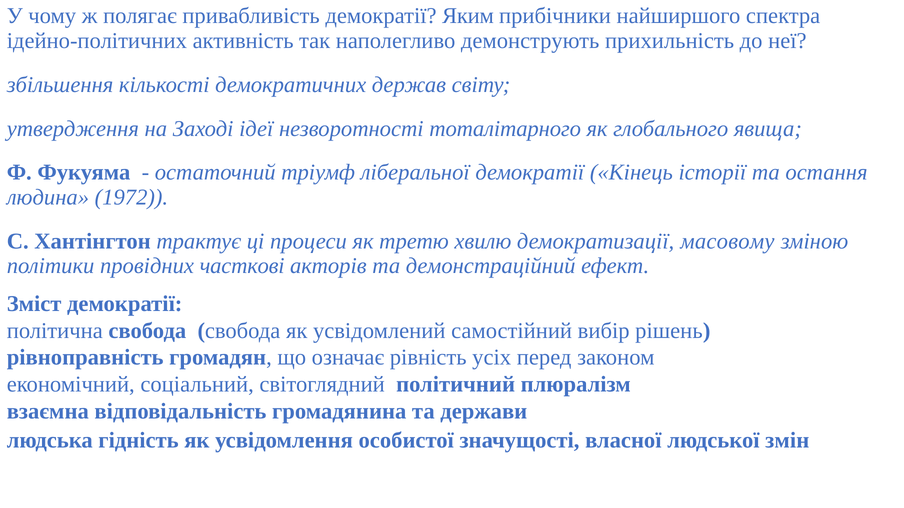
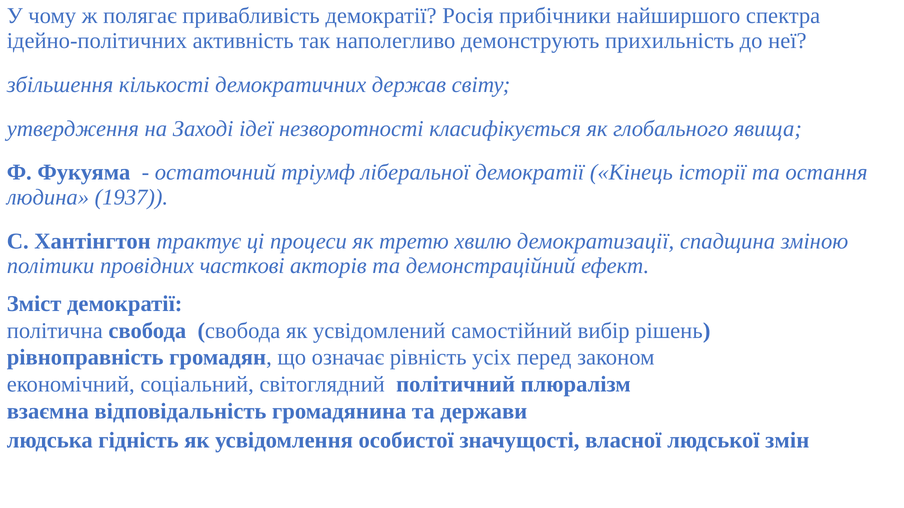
Яким: Яким -> Росія (468, 16)
тоталітарного: тоталітарного -> класифікується (505, 129)
1972: 1972 -> 1937 (131, 197)
масовому: масовому -> спадщина (727, 241)
